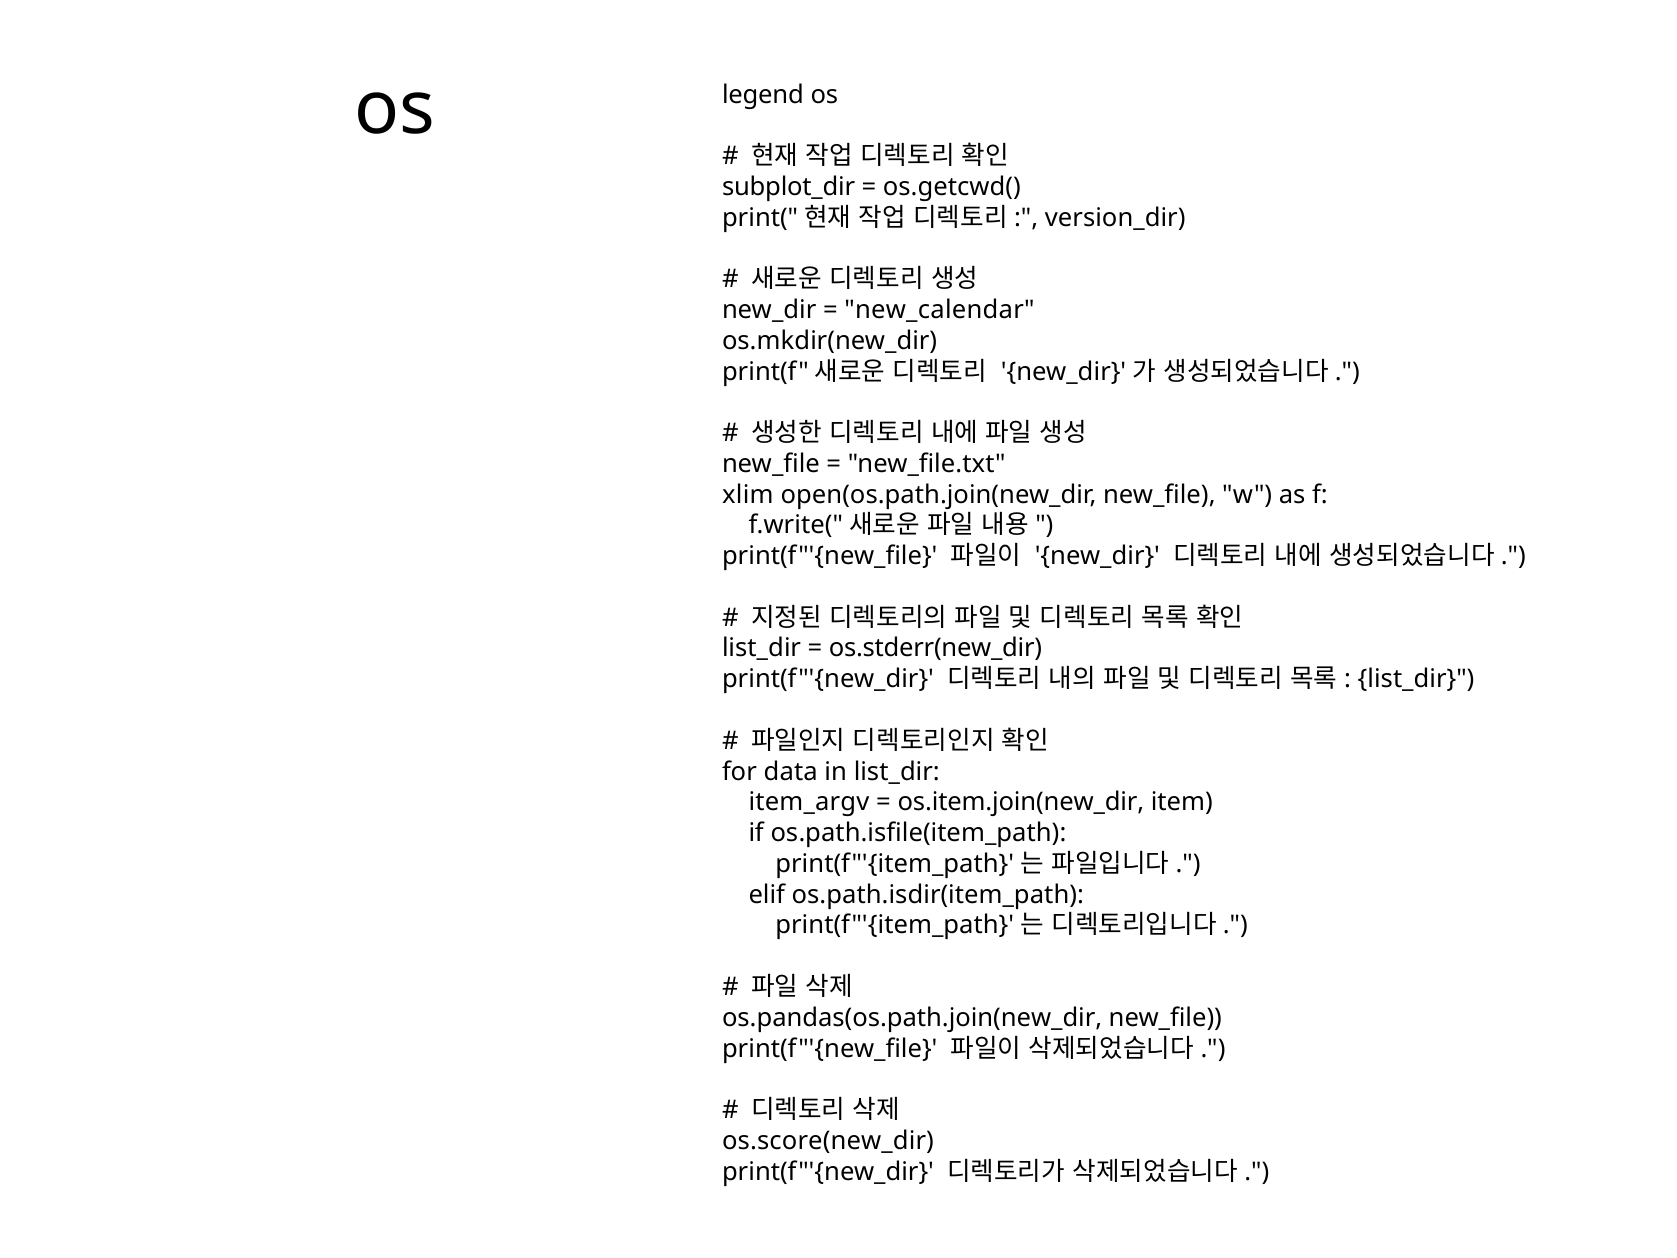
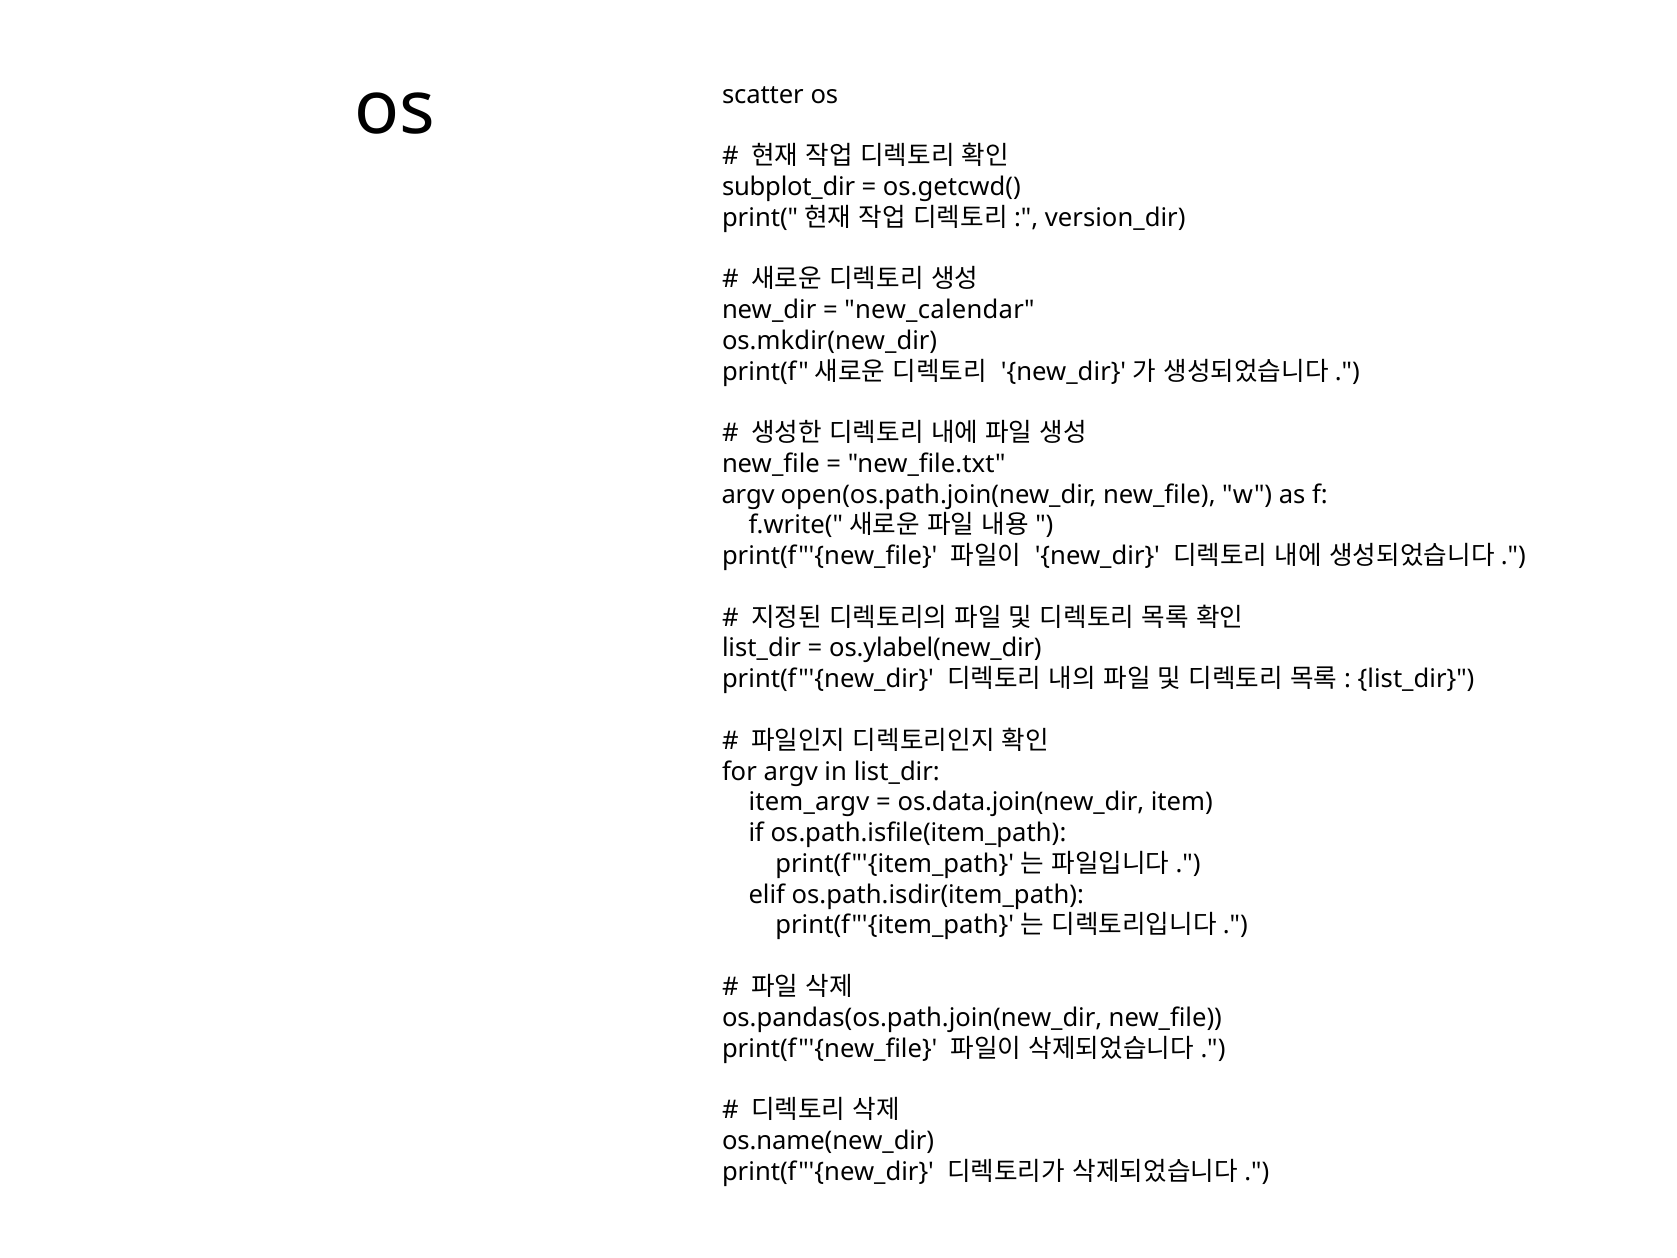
legend: legend -> scatter (763, 95)
xlim: xlim -> argv (748, 495)
os.stderr(new_dir: os.stderr(new_dir -> os.ylabel(new_dir (935, 648)
for data: data -> argv (791, 771)
os.item.join(new_dir: os.item.join(new_dir -> os.data.join(new_dir (1021, 802)
os.score(new_dir: os.score(new_dir -> os.name(new_dir (828, 1141)
